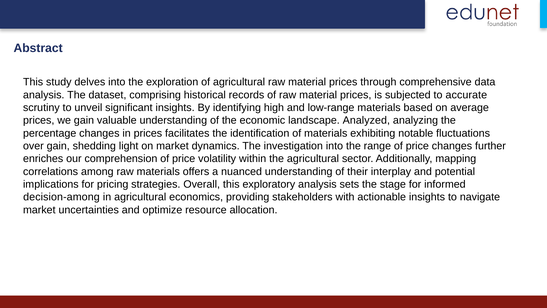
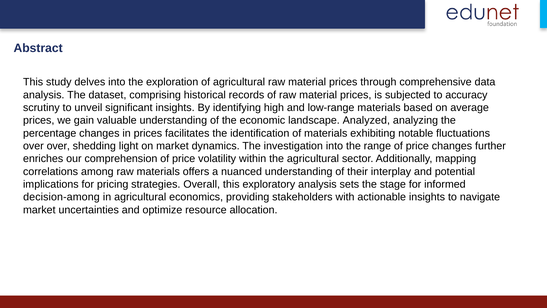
accurate: accurate -> accuracy (466, 95)
over gain: gain -> over (58, 146)
